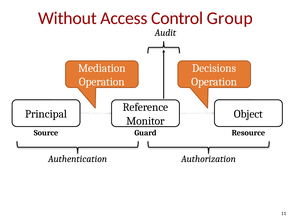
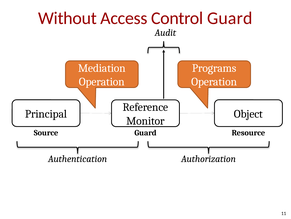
Control Group: Group -> Guard (230, 18)
Decisions: Decisions -> Programs (214, 68)
